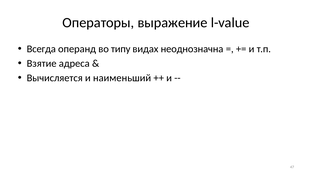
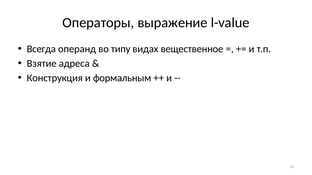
неоднозначна: неоднозначна -> вещественное (192, 49)
Вычисляется: Вычисляется -> Конструкция (55, 78)
наименьший: наименьший -> формальным (122, 78)
